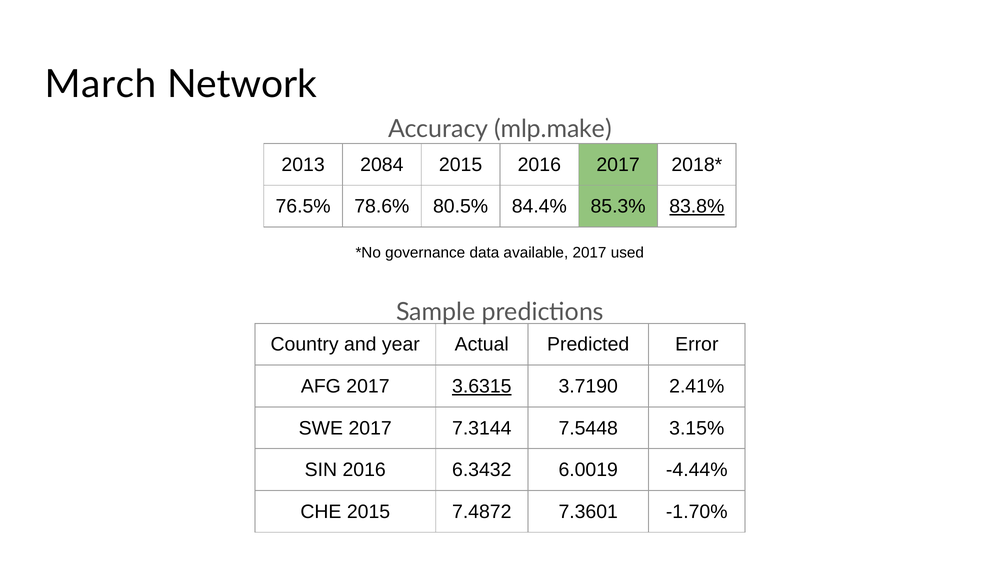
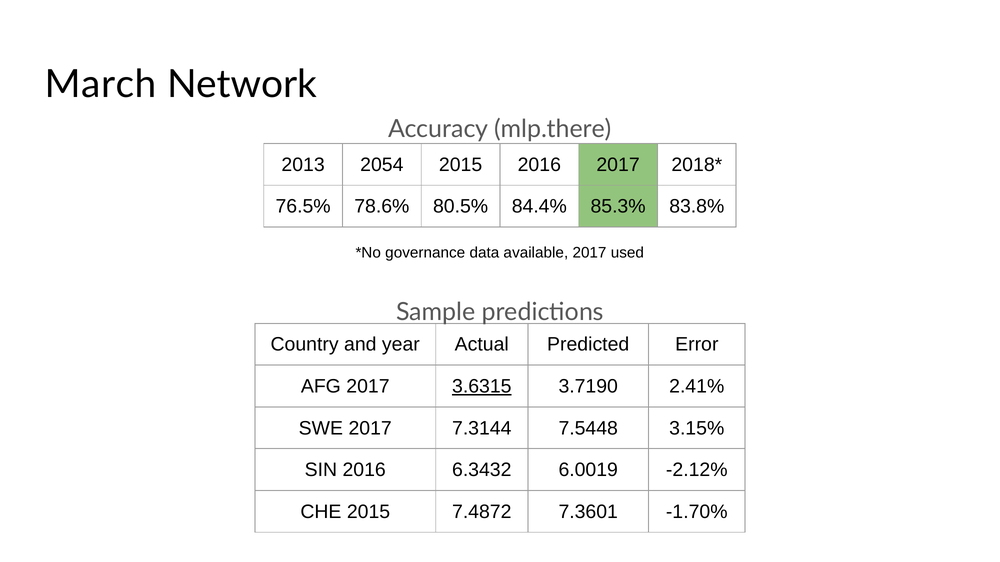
mlp.make: mlp.make -> mlp.there (553, 129)
2084: 2084 -> 2054 (382, 165)
83.8% underline: present -> none (697, 207)
-4.44%: -4.44% -> -2.12% (697, 470)
